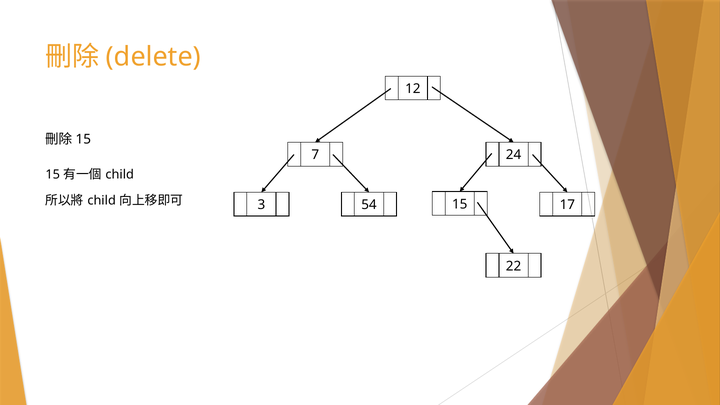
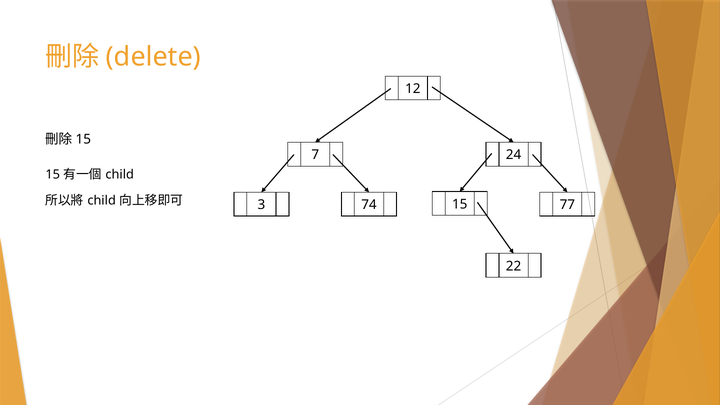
17: 17 -> 77 (567, 205)
54: 54 -> 74 (369, 205)
